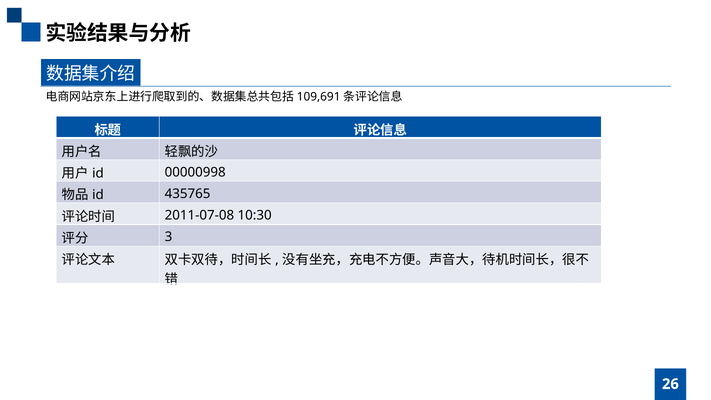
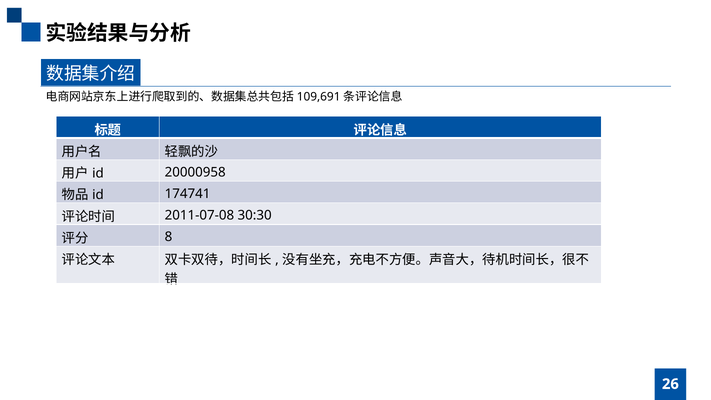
00000998: 00000998 -> 20000958 (195, 172)
435765: 435765 -> 174741 (188, 194)
10:30: 10:30 -> 30:30 (255, 215)
3: 3 -> 8 (169, 237)
